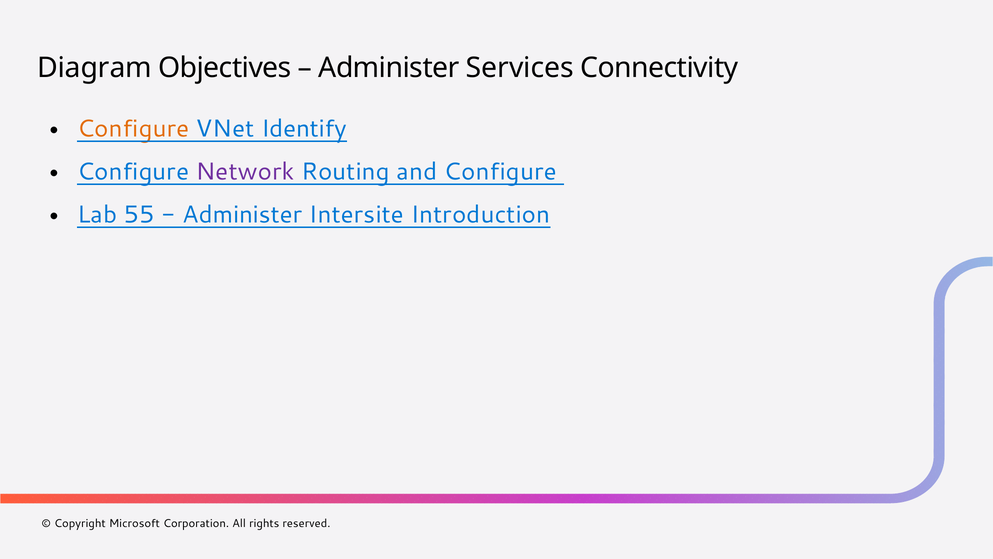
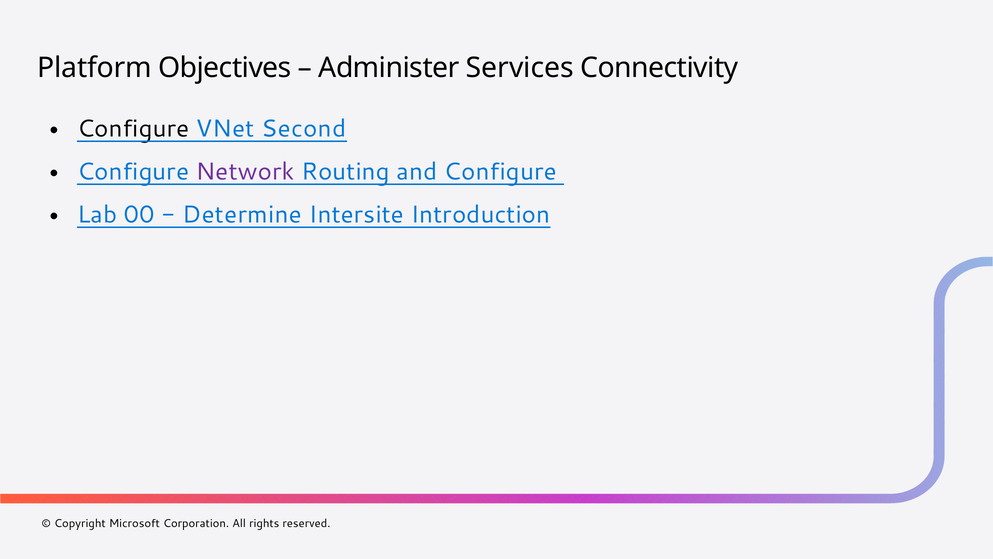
Diagram: Diagram -> Platform (95, 68)
Configure colour: orange -> black (133, 129)
Identify: Identify -> Second (304, 129)
55: 55 -> 00 (139, 215)
Administer: Administer -> Determine (242, 215)
